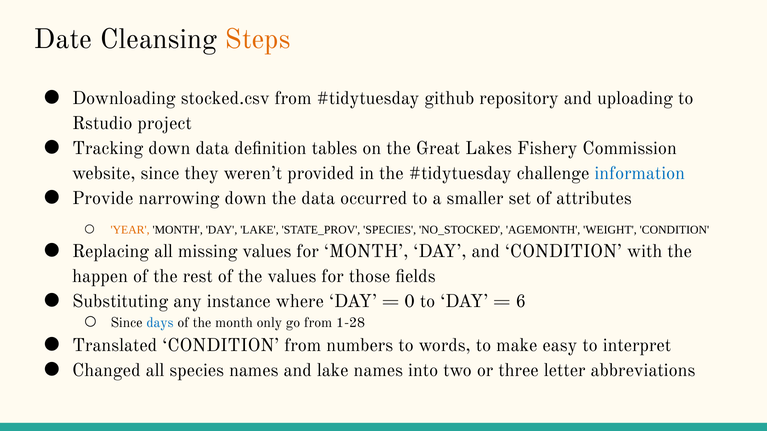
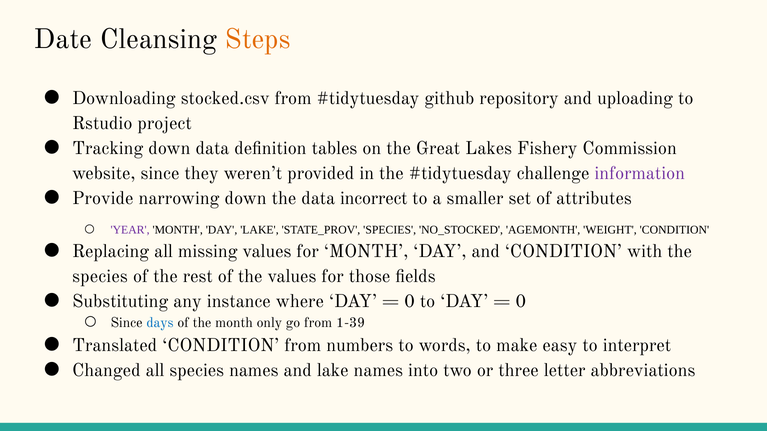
information colour: blue -> purple (640, 174)
occurred: occurred -> incorrect (374, 199)
YEAR colour: orange -> purple (130, 230)
happen: happen -> species (100, 277)
6: 6 -> 0 (521, 302)
1-28: 1-28 -> 1-39 (351, 323)
